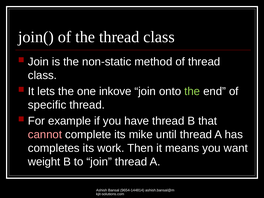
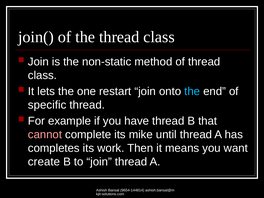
inkove: inkove -> restart (115, 91)
the colour: light green -> light blue (192, 91)
weight: weight -> create (44, 162)
